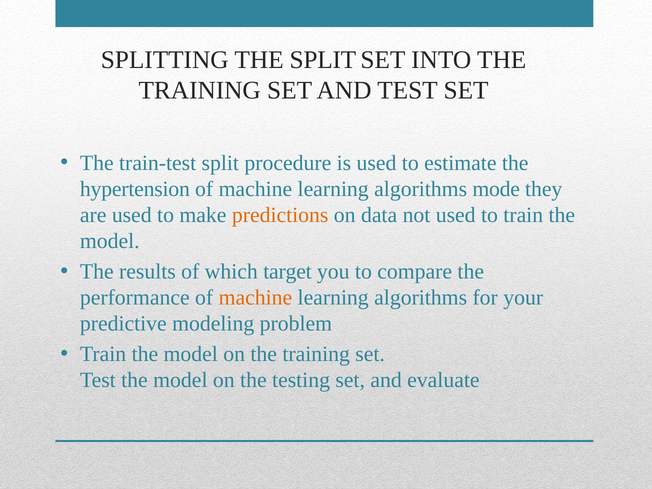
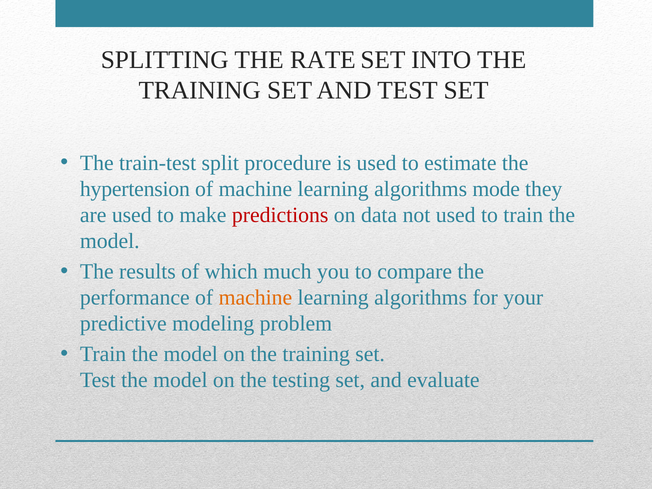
THE SPLIT: SPLIT -> RATE (323, 60)
predictions colour: orange -> red (280, 215)
target: target -> much (287, 272)
